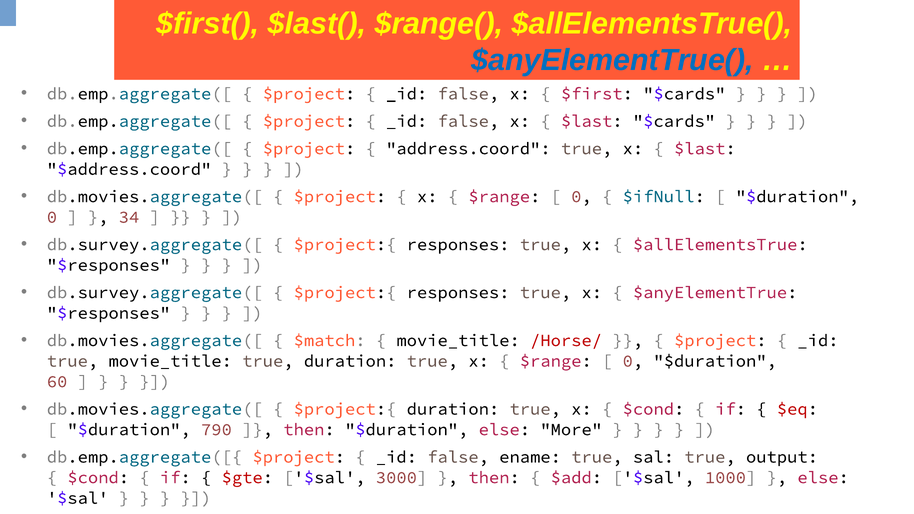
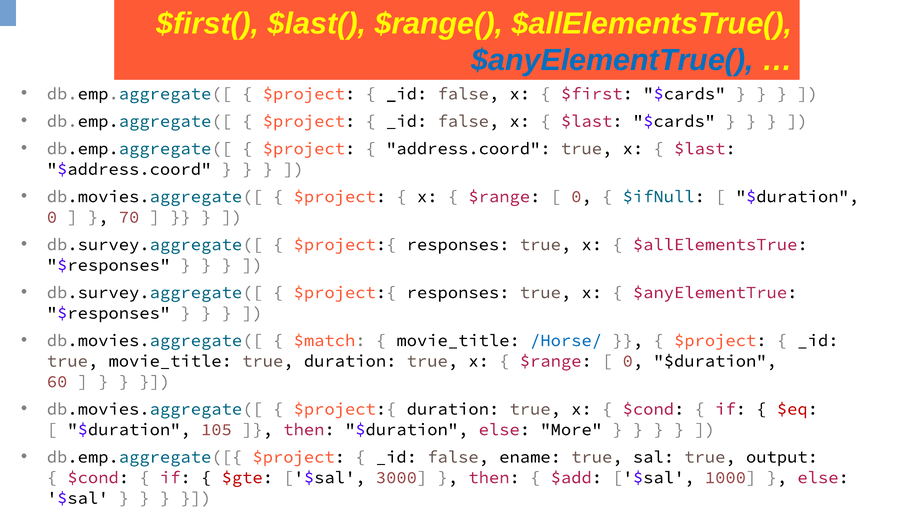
34: 34 -> 70 (129, 217)
/Horse/ colour: red -> blue (566, 341)
790: 790 -> 105 (216, 430)
